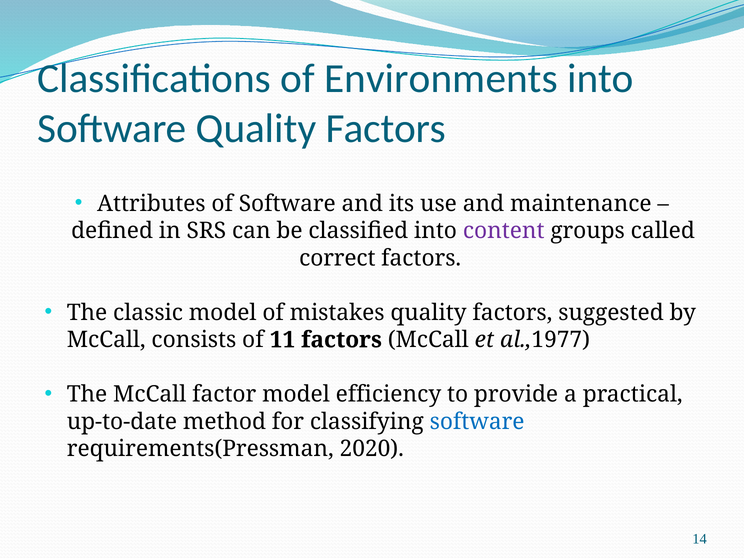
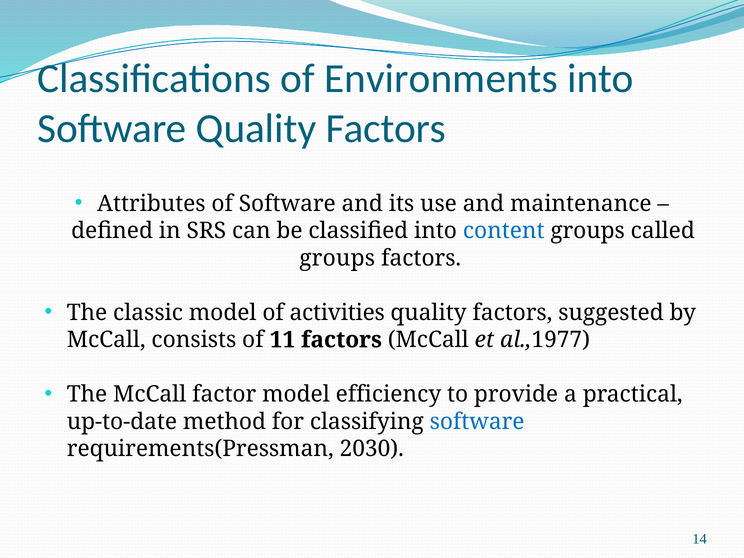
content colour: purple -> blue (504, 231)
correct: correct -> groups (337, 258)
mistakes: mistakes -> activities (337, 313)
2020: 2020 -> 2030 (372, 449)
